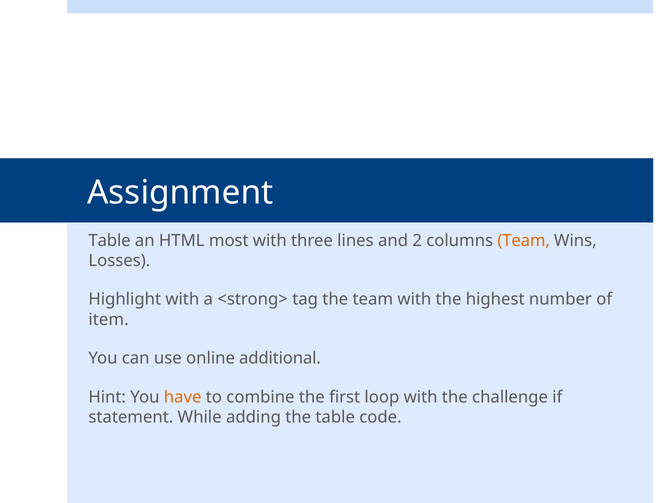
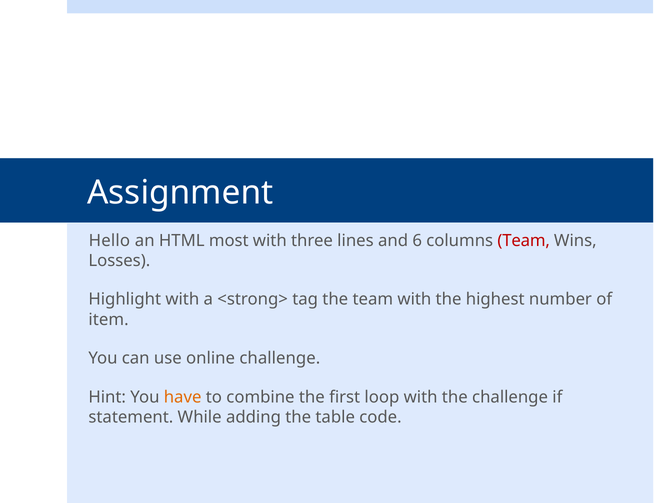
Table: Table -> Hello (109, 240)
2: 2 -> 6 (417, 240)
Team colour: orange -> red (524, 240)
online additional: additional -> challenge (280, 358)
